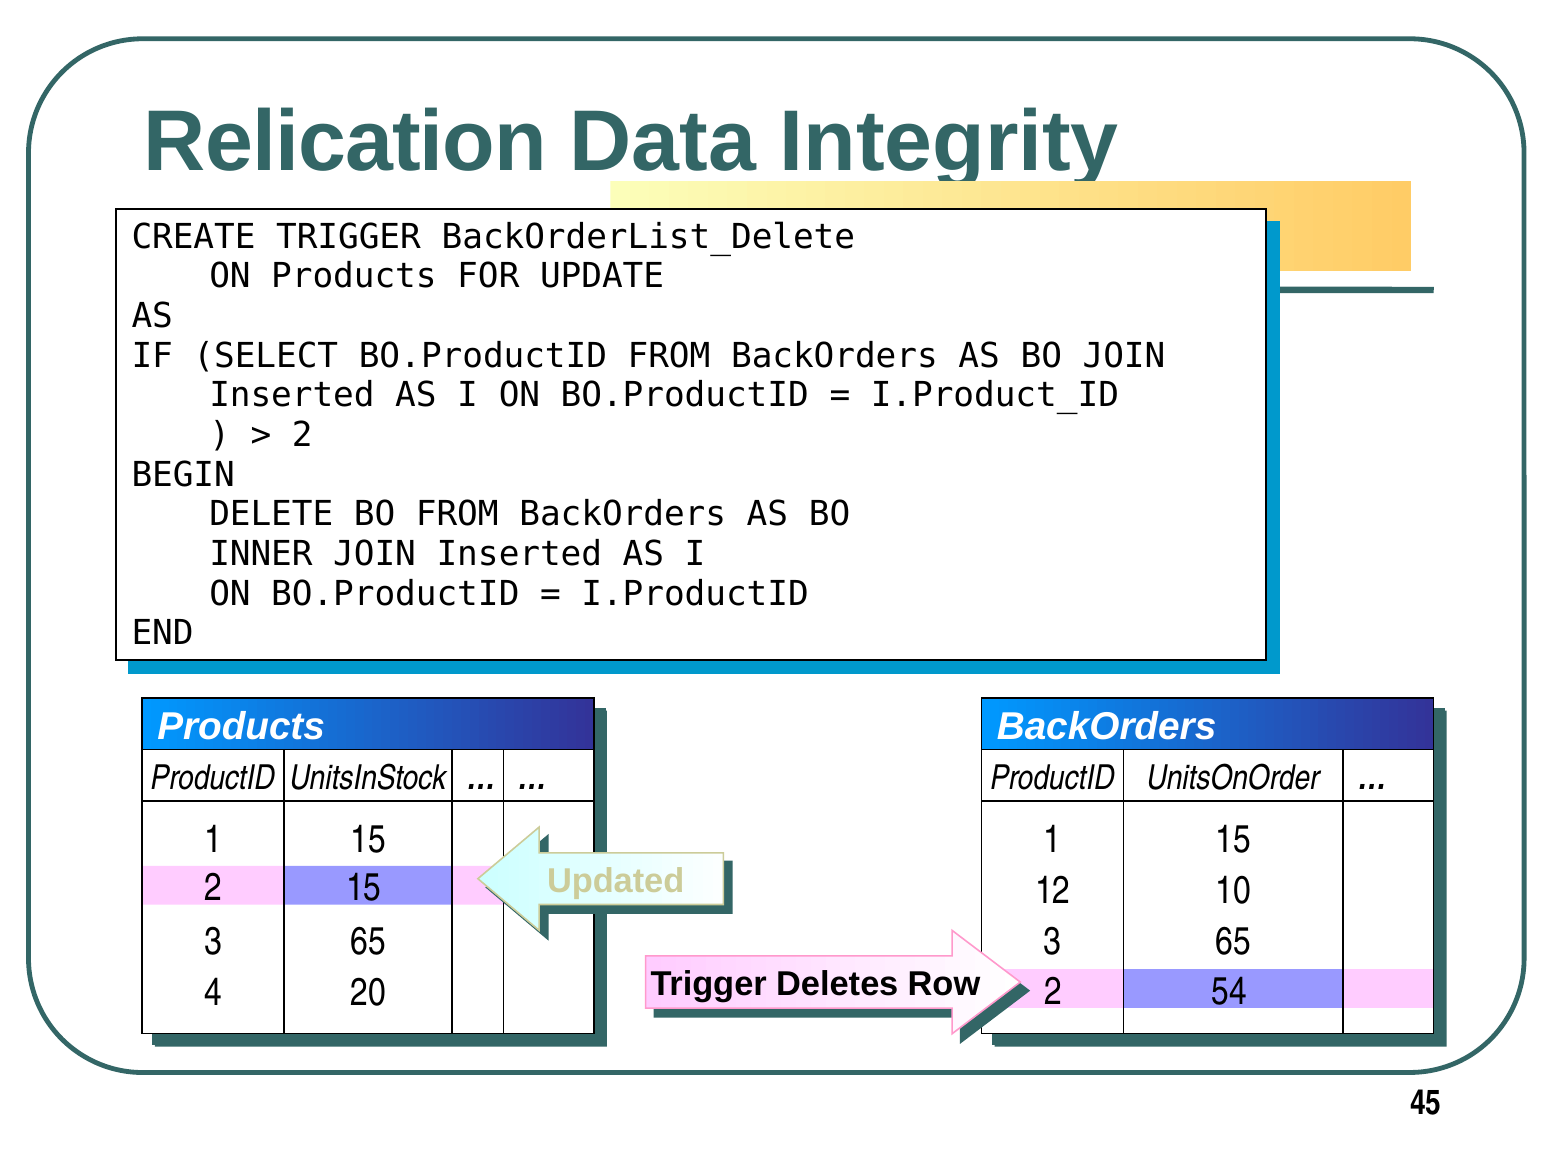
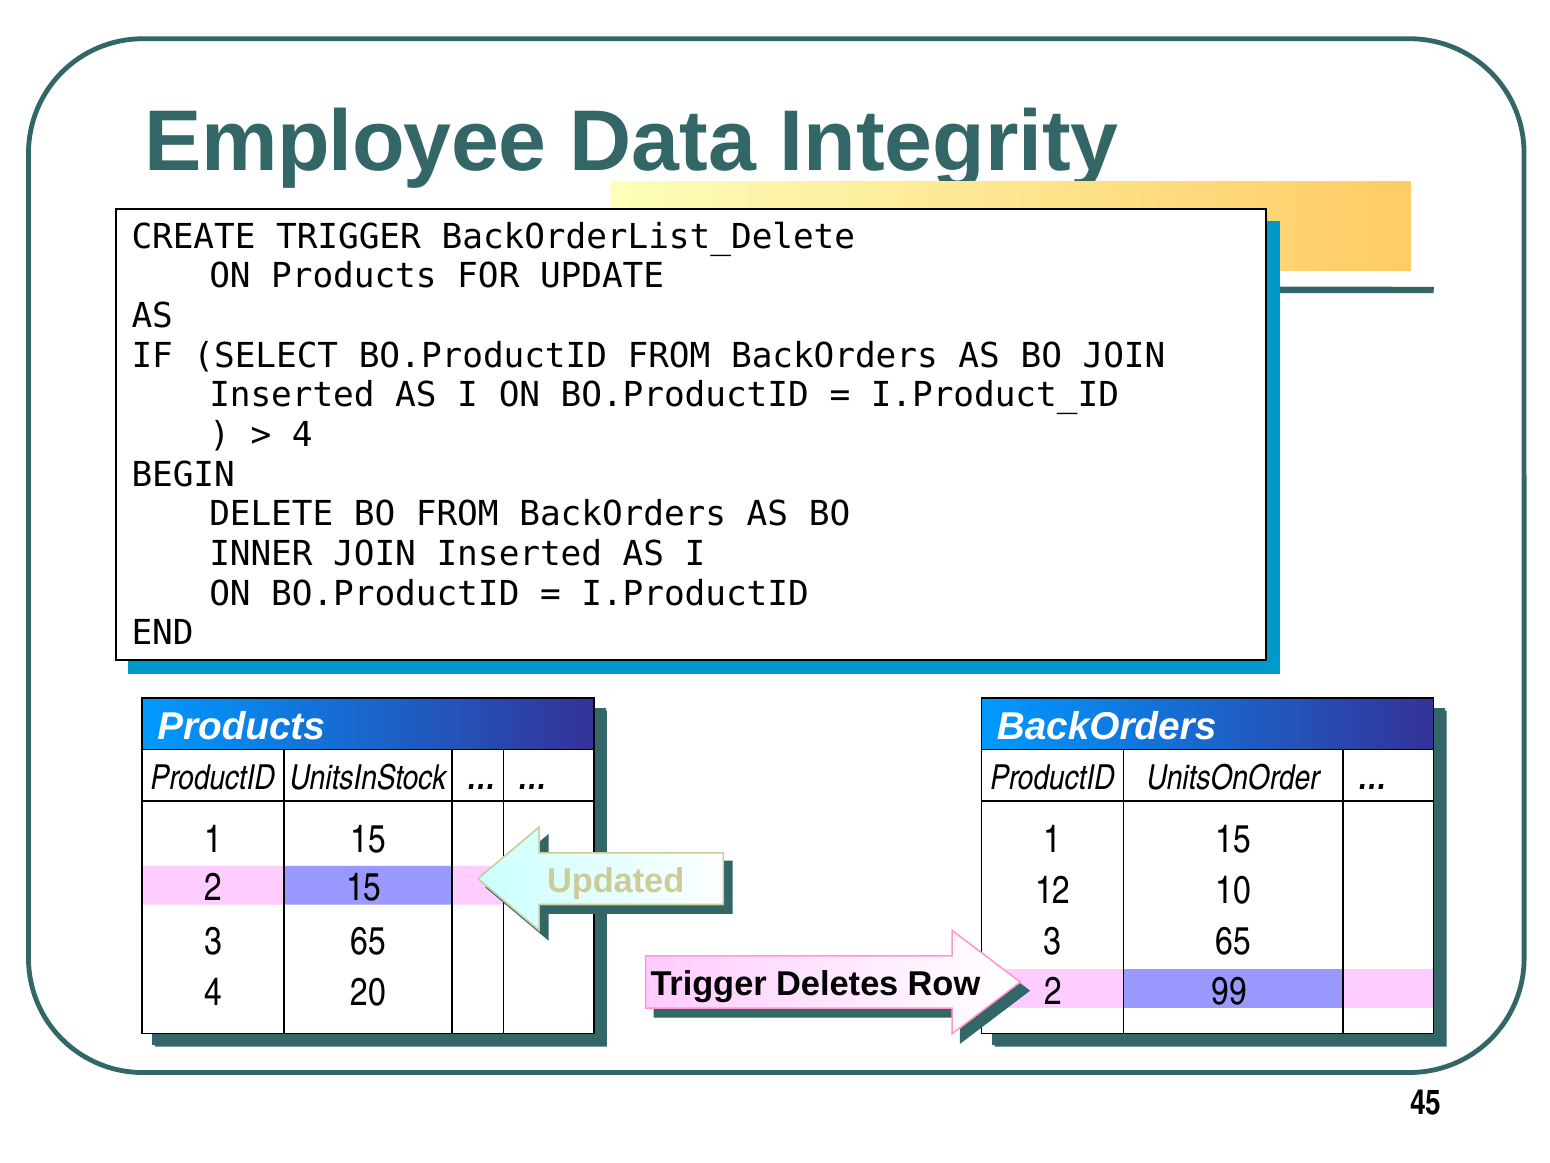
Relication: Relication -> Employee (345, 142)
2: 2 -> 4 (302, 435)
54: 54 -> 99 (1229, 991)
